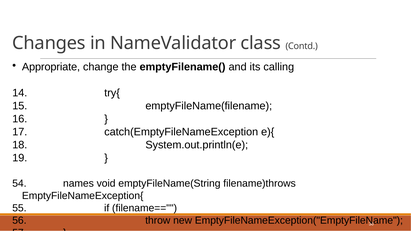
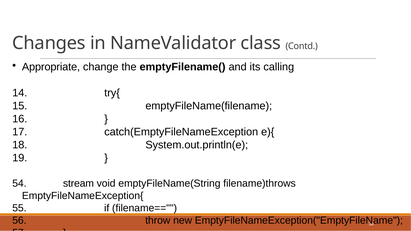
names: names -> stream (78, 184)
